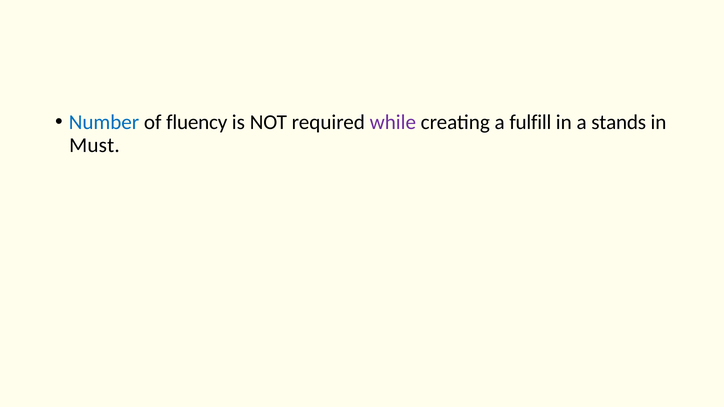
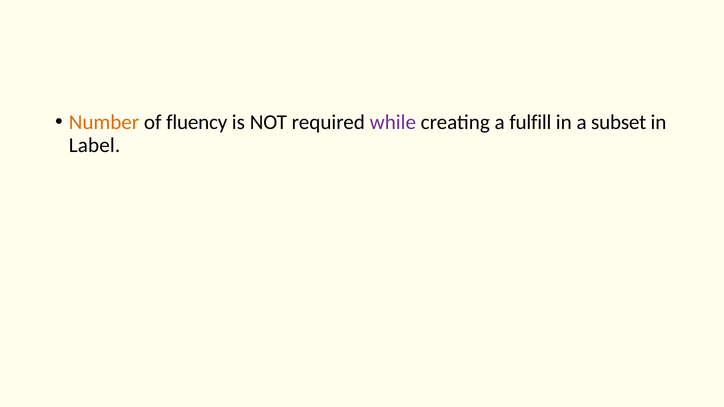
Number colour: blue -> orange (104, 122)
stands: stands -> subset (619, 122)
Must: Must -> Label (94, 145)
